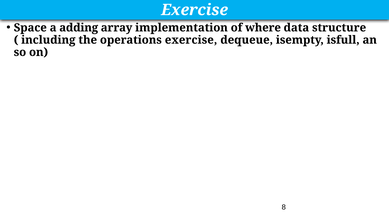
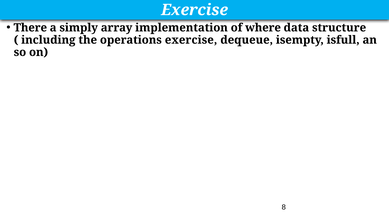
Space: Space -> There (30, 28)
adding: adding -> simply (79, 28)
